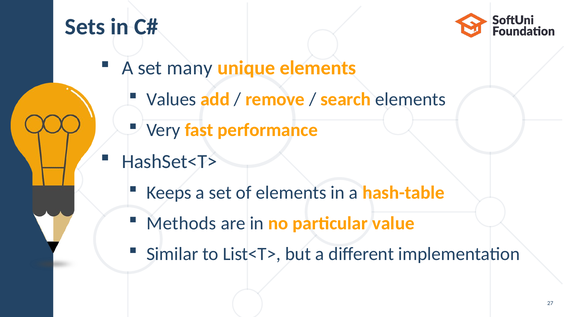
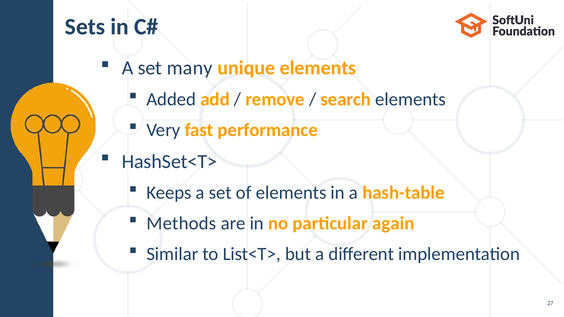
Values: Values -> Added (171, 99)
value: value -> again (393, 224)
